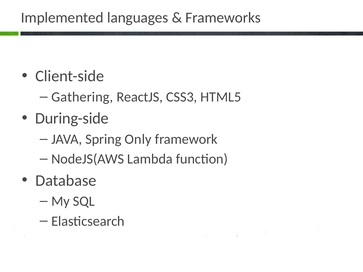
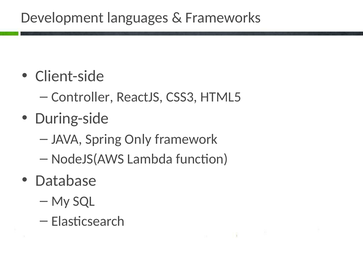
Implemented: Implemented -> Development (62, 18)
Gathering: Gathering -> Controller (82, 97)
